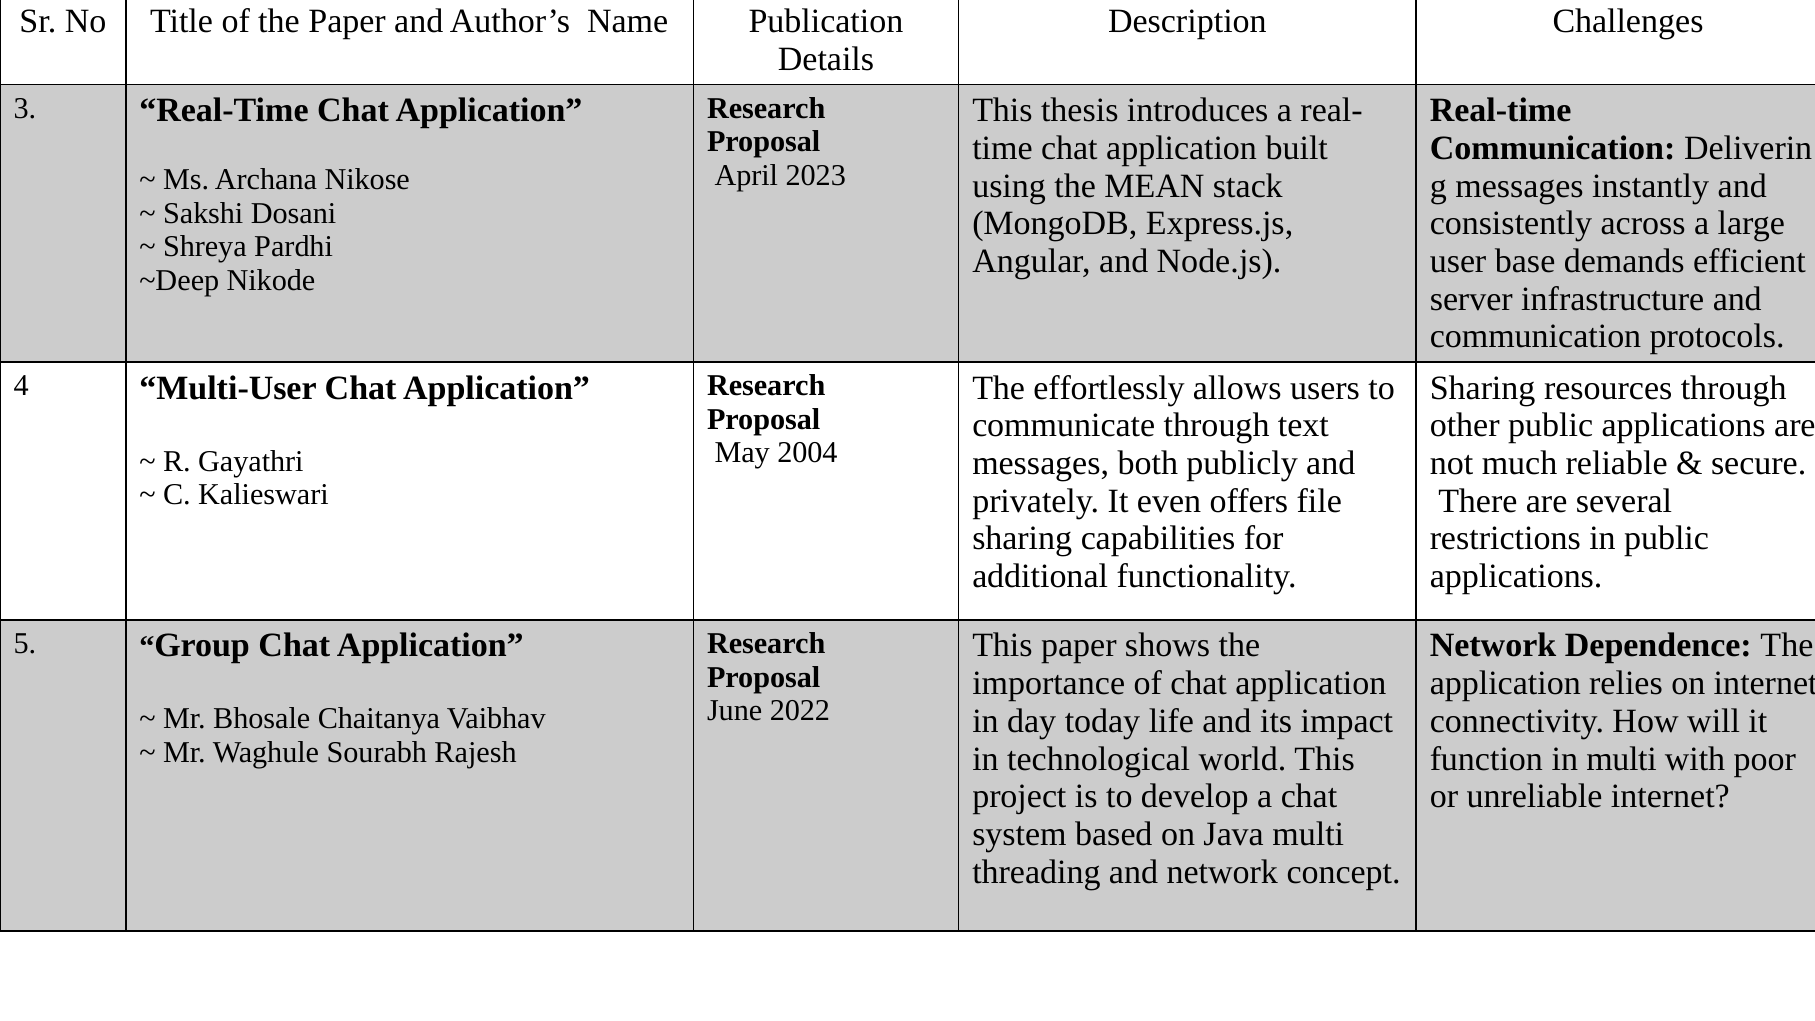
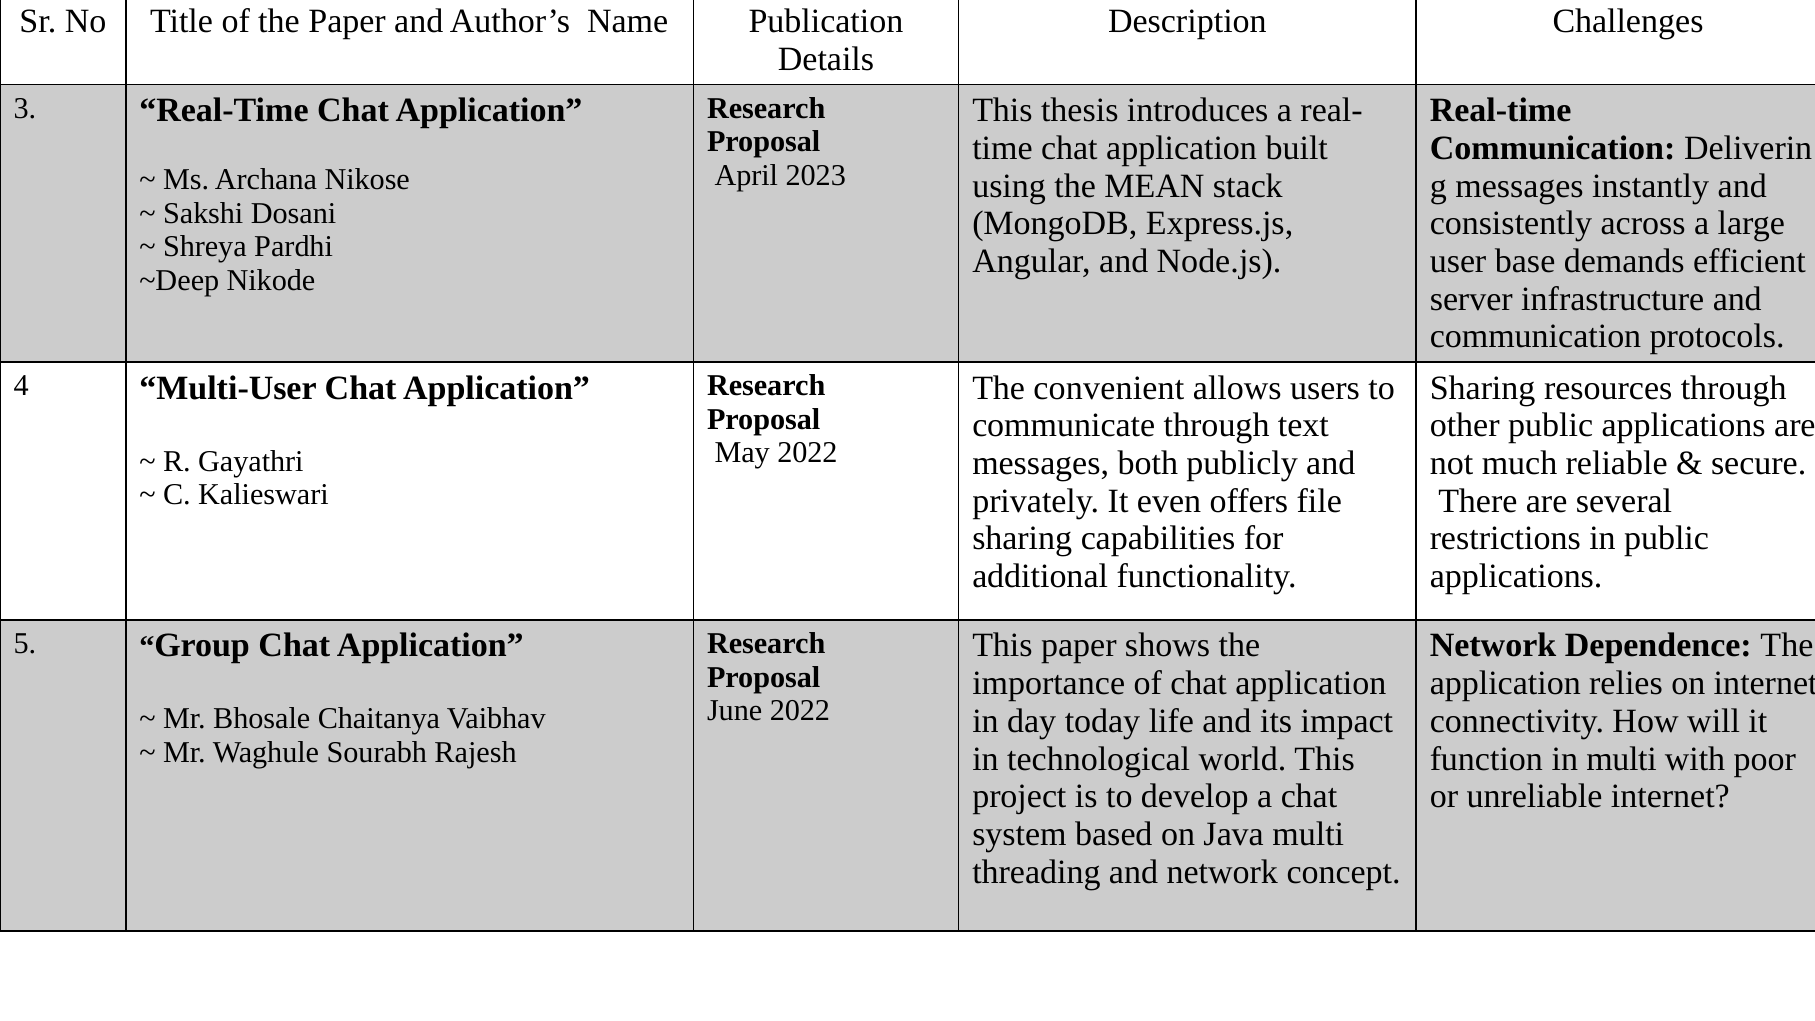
effortlessly: effortlessly -> convenient (1109, 388)
May 2004: 2004 -> 2022 (807, 453)
